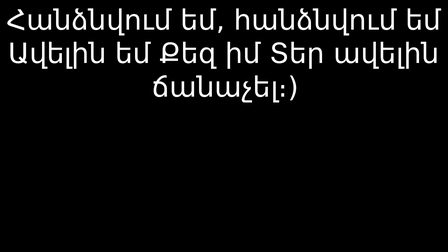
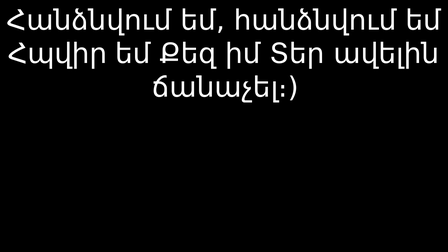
Ավելին: Ավելին -> Հպվիր (57, 54)
